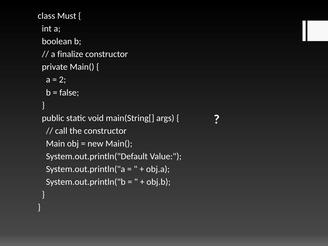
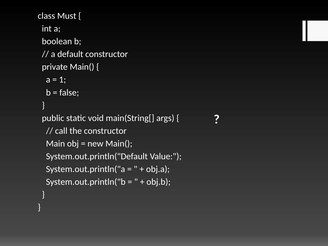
finalize: finalize -> default (70, 54)
2: 2 -> 1 (62, 80)
